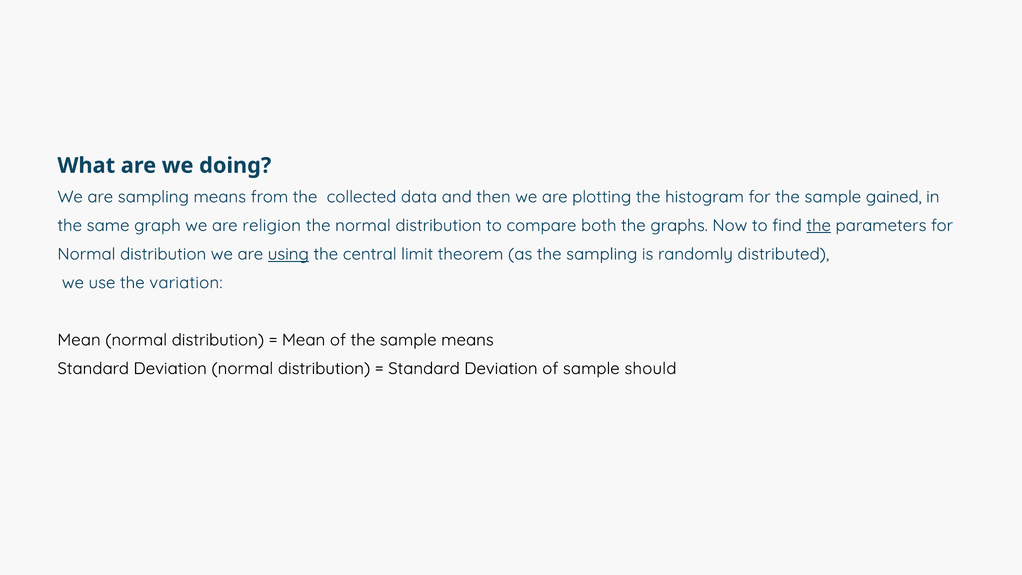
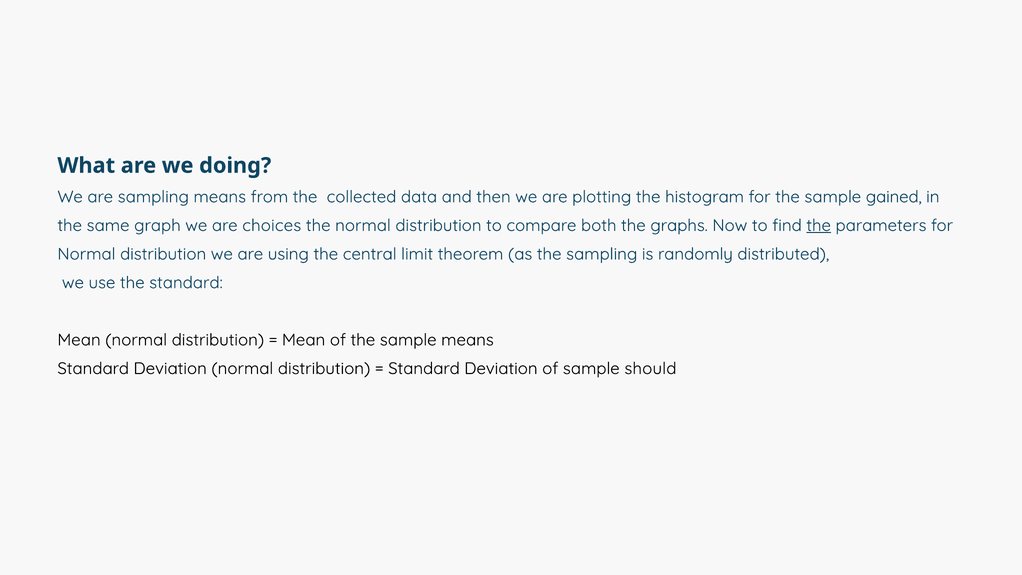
religion: religion -> choices (272, 225)
using underline: present -> none (288, 254)
the variation: variation -> standard (186, 283)
